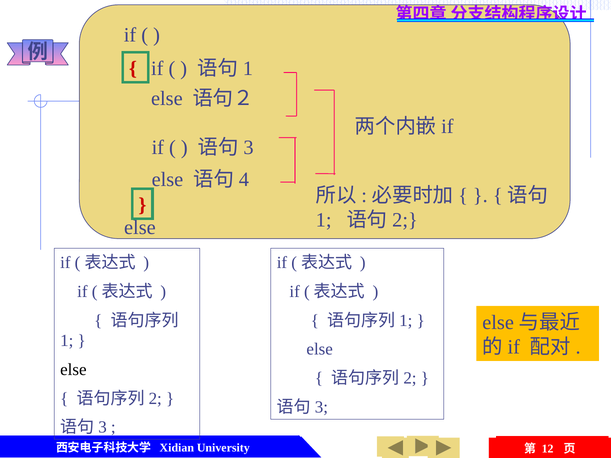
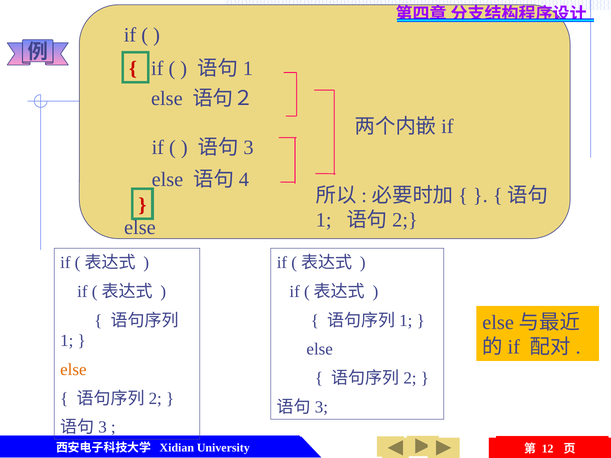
else colour: black -> orange (73, 370)
